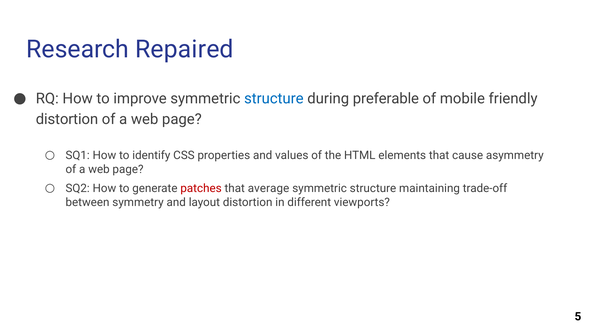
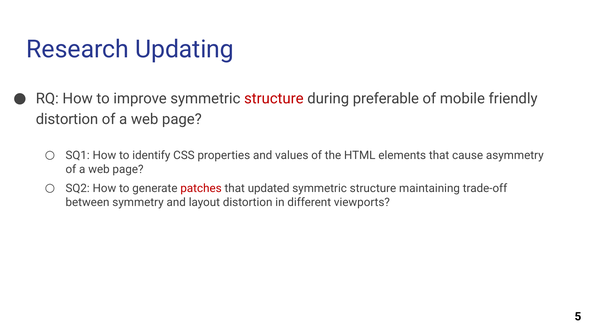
Repaired: Repaired -> Updating (184, 49)
structure colour: blue -> red (274, 99)
average: average -> updated (269, 188)
